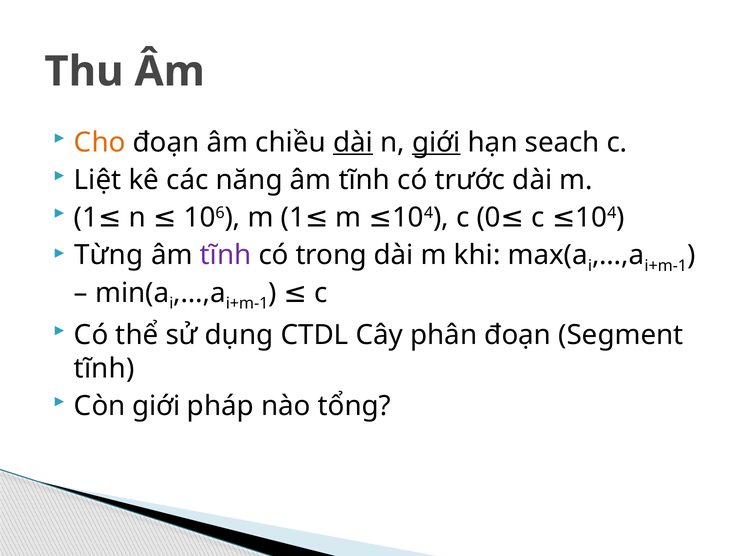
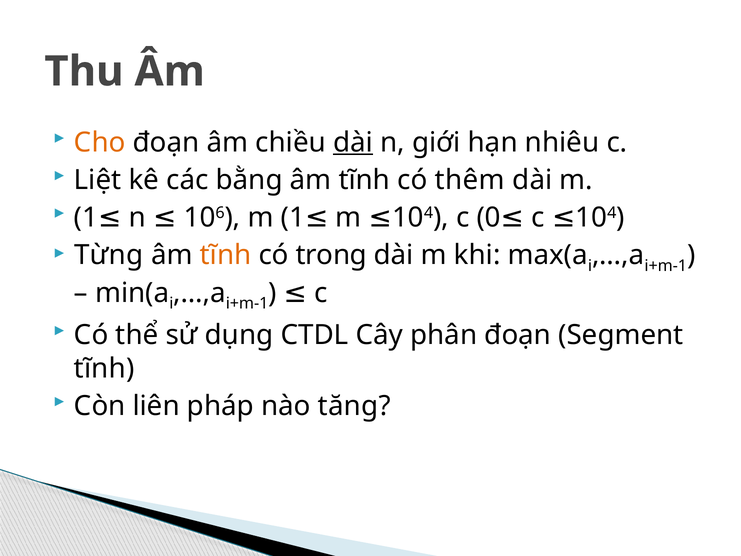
giới underline: present -> none (436, 142)
seach: seach -> nhiêu (562, 142)
năng: năng -> bằng (249, 180)
trước: trước -> thêm (470, 180)
tĩnh colour: purple -> orange (226, 255)
Còn giới: giới -> liên (156, 406)
tổng: tổng -> tăng (354, 406)
